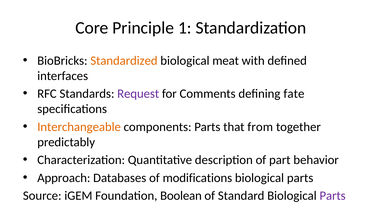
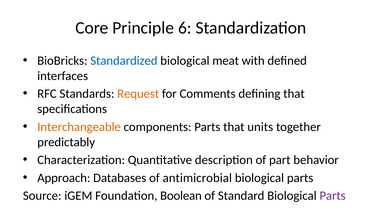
1: 1 -> 6 (185, 28)
Standardized colour: orange -> blue (124, 61)
Request colour: purple -> orange (138, 94)
defining fate: fate -> that (294, 94)
from: from -> units (260, 127)
modifications: modifications -> antimicrobial (197, 178)
